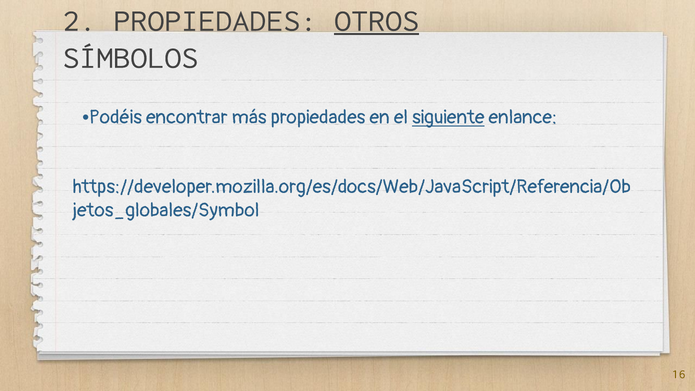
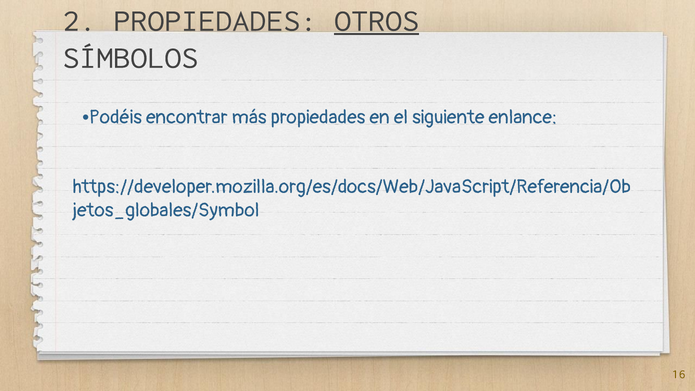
siguiente underline: present -> none (448, 118)
